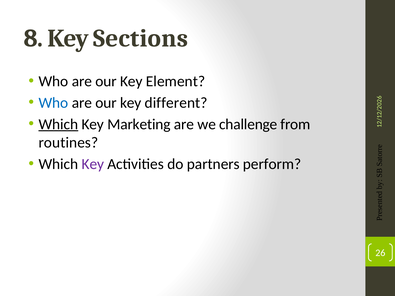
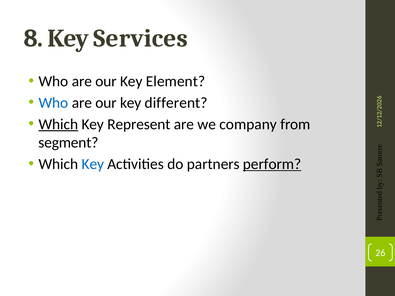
Sections: Sections -> Services (141, 38)
Marketing: Marketing -> Represent (139, 124)
challenge: challenge -> company (248, 124)
routines: routines -> segment (68, 143)
Key colour: purple -> blue (93, 164)
perform underline: none -> present (272, 164)
